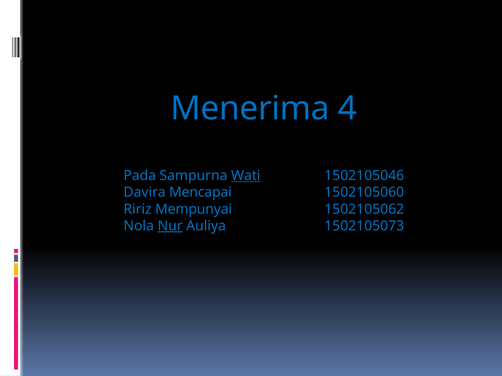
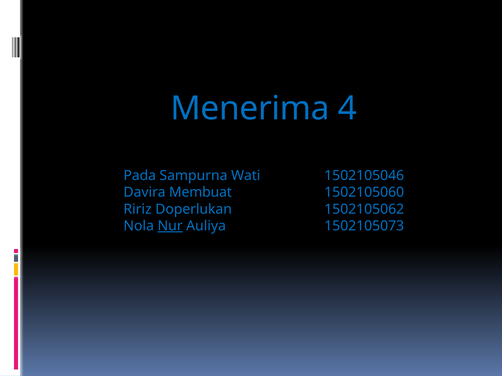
Wati underline: present -> none (246, 176)
Mencapai: Mencapai -> Membuat (200, 193)
Mempunyai: Mempunyai -> Doperlukan (194, 209)
